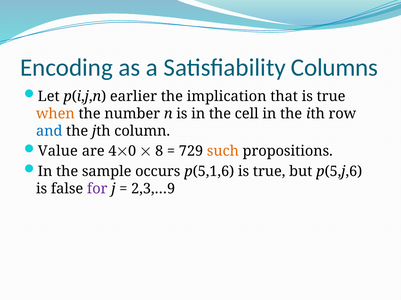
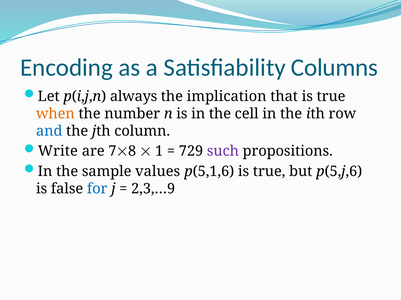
earlier: earlier -> always (134, 97)
Value: Value -> Write (58, 152)
4: 4 -> 7 (112, 152)
0: 0 -> 8 (132, 152)
8: 8 -> 1 (159, 152)
such colour: orange -> purple (223, 152)
occurs: occurs -> values (158, 172)
for colour: purple -> blue (97, 189)
